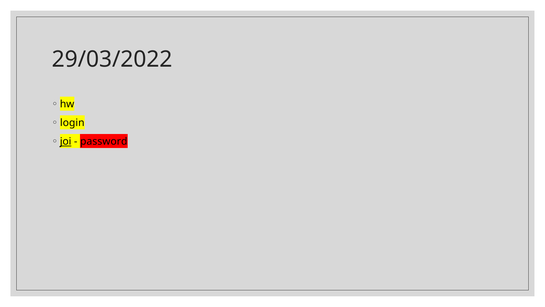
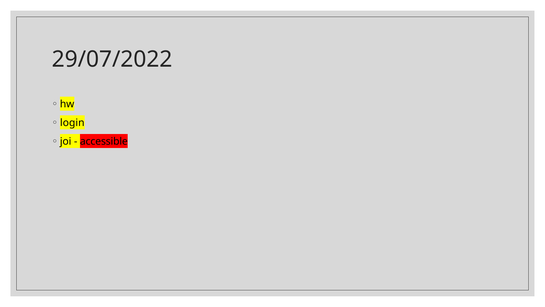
29/03/2022: 29/03/2022 -> 29/07/2022 (112, 59)
joi underline: present -> none (66, 141)
password: password -> accessible (104, 141)
